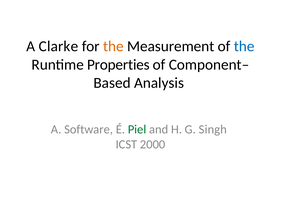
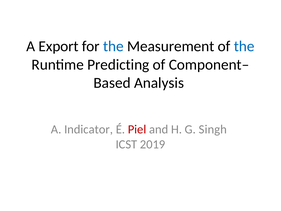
Clarke: Clarke -> Export (59, 46)
the colour: orange -> blue (113, 46)
Properties: Properties -> Predicting (118, 65)
Software: Software -> Indicator (89, 129)
Piel colour: green -> red (137, 129)
2000: 2000 -> 2019 (153, 144)
